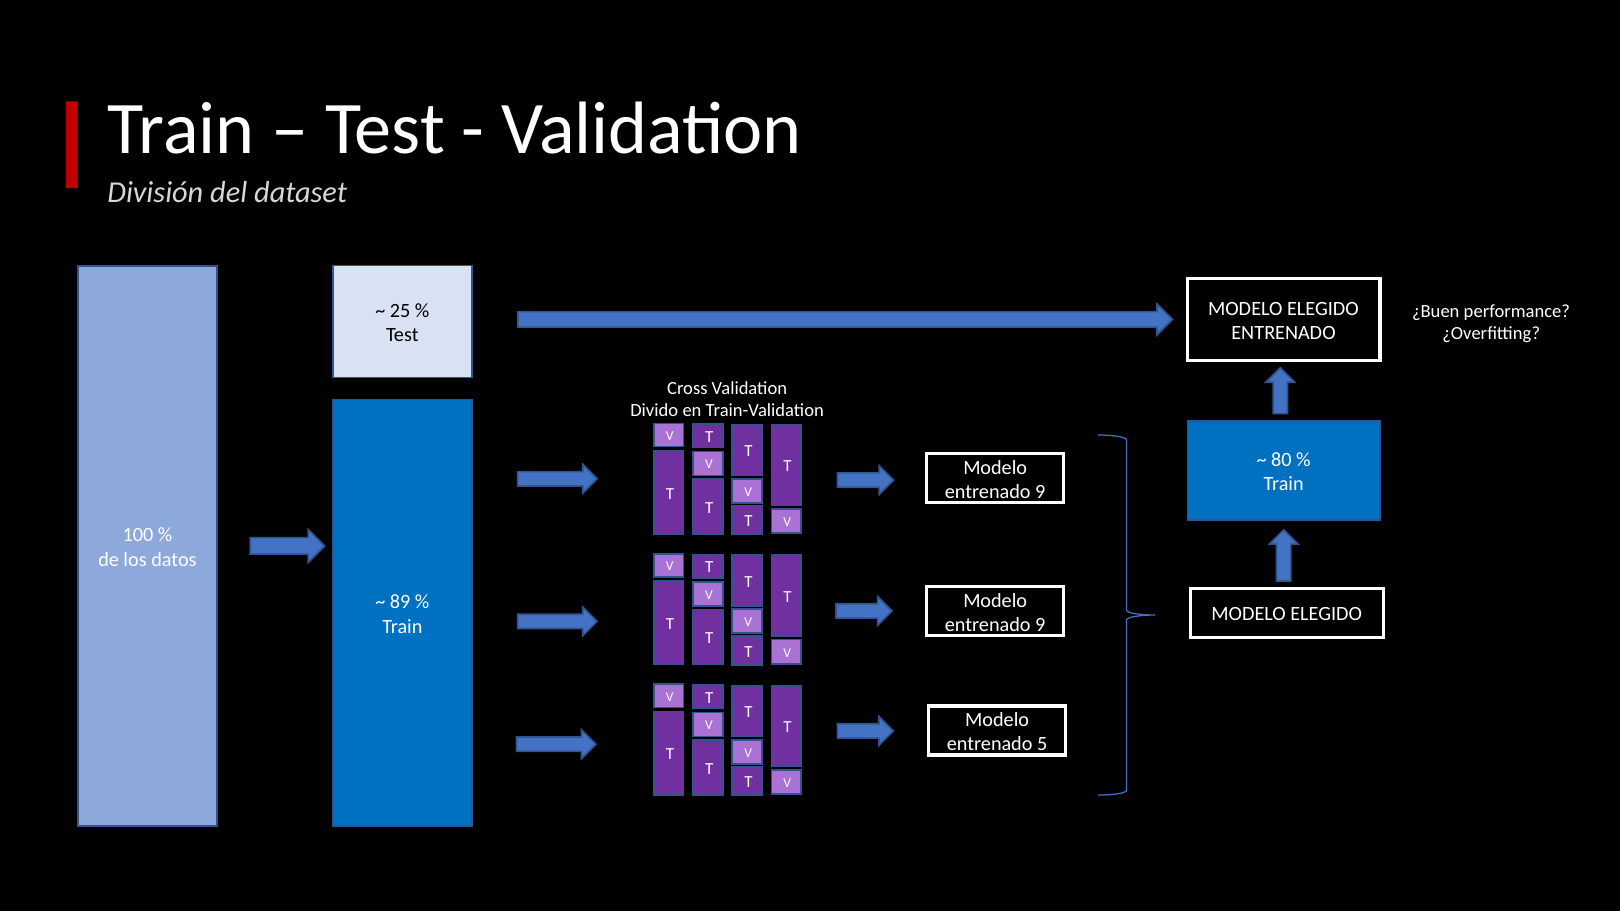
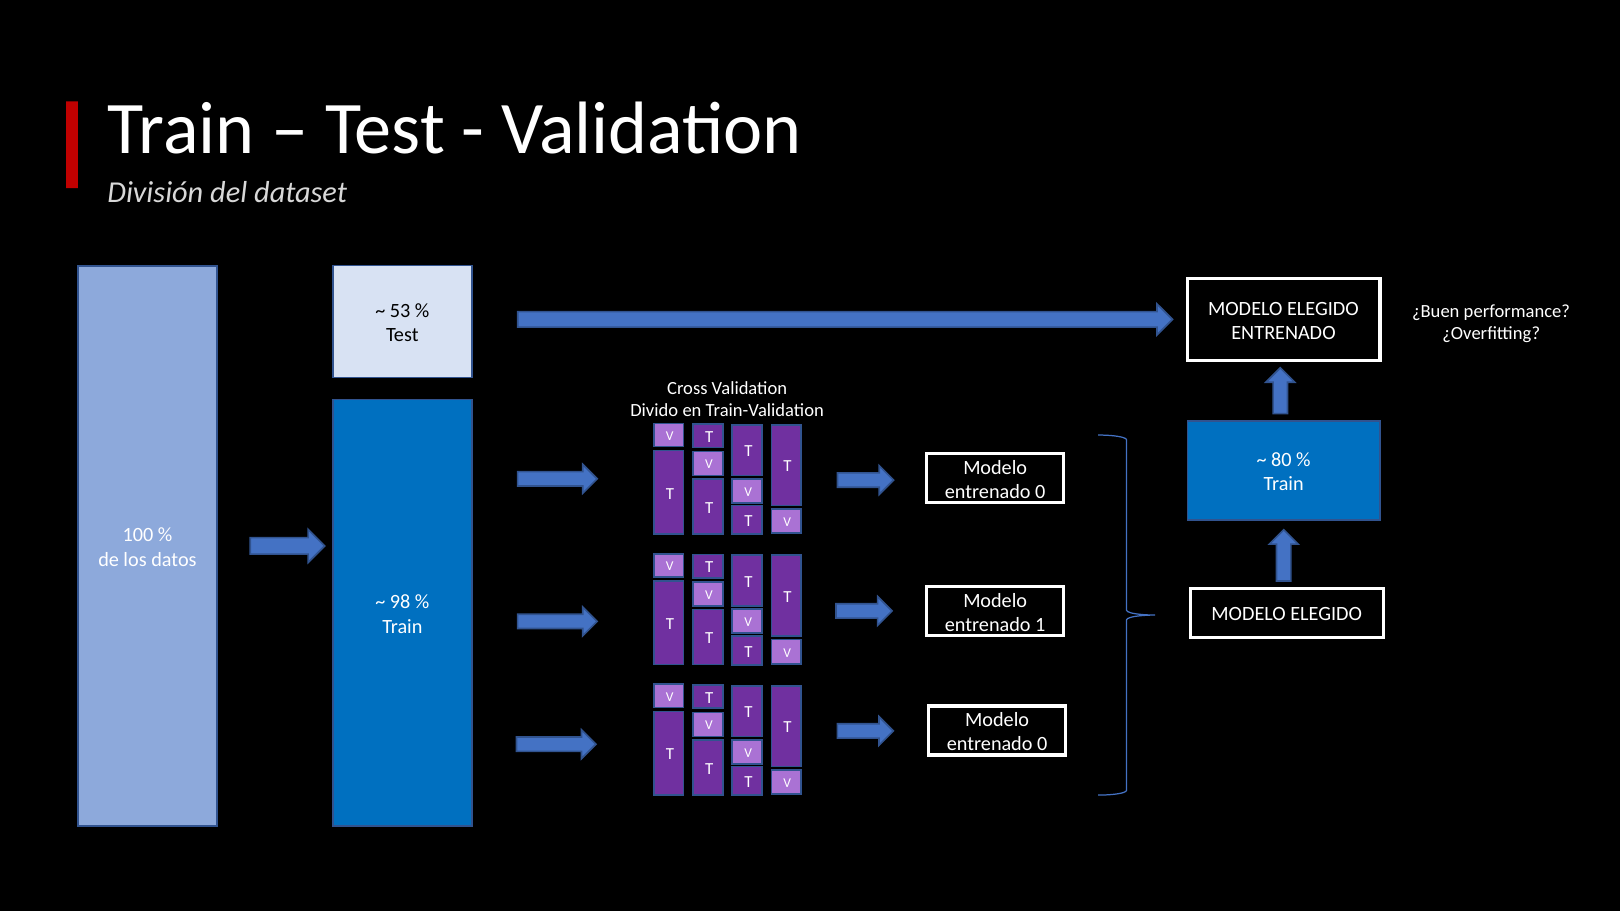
25: 25 -> 53 (400, 311)
9: 9 -> 0 (1040, 492)
89: 89 -> 98 (400, 602)
9: 9 -> 1 (1040, 625)
5: 5 -> 0 (1042, 744)
